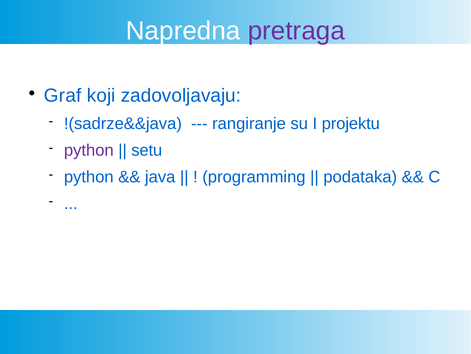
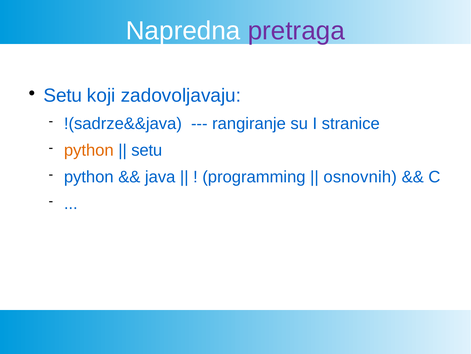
Graf: Graf -> Setu (63, 95)
projektu: projektu -> stranice (351, 123)
python colour: purple -> orange (89, 150)
podataka: podataka -> osnovnih (360, 177)
